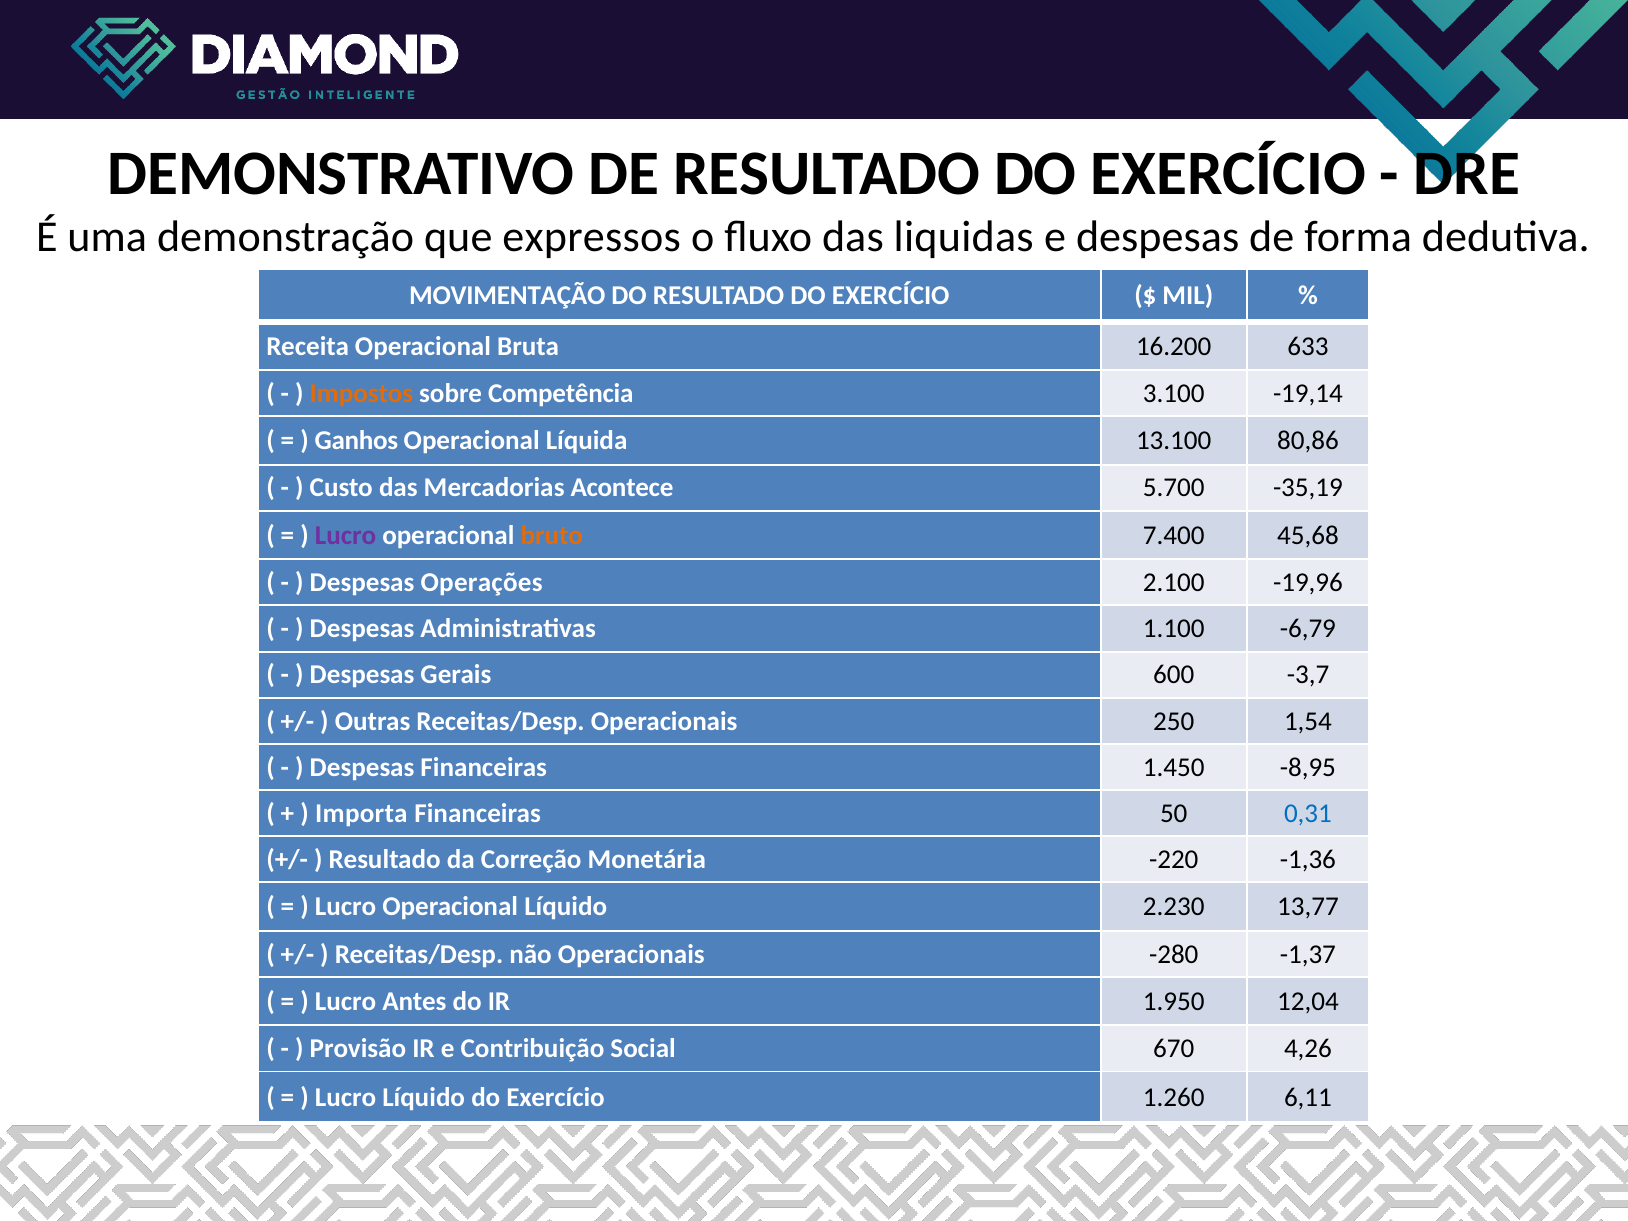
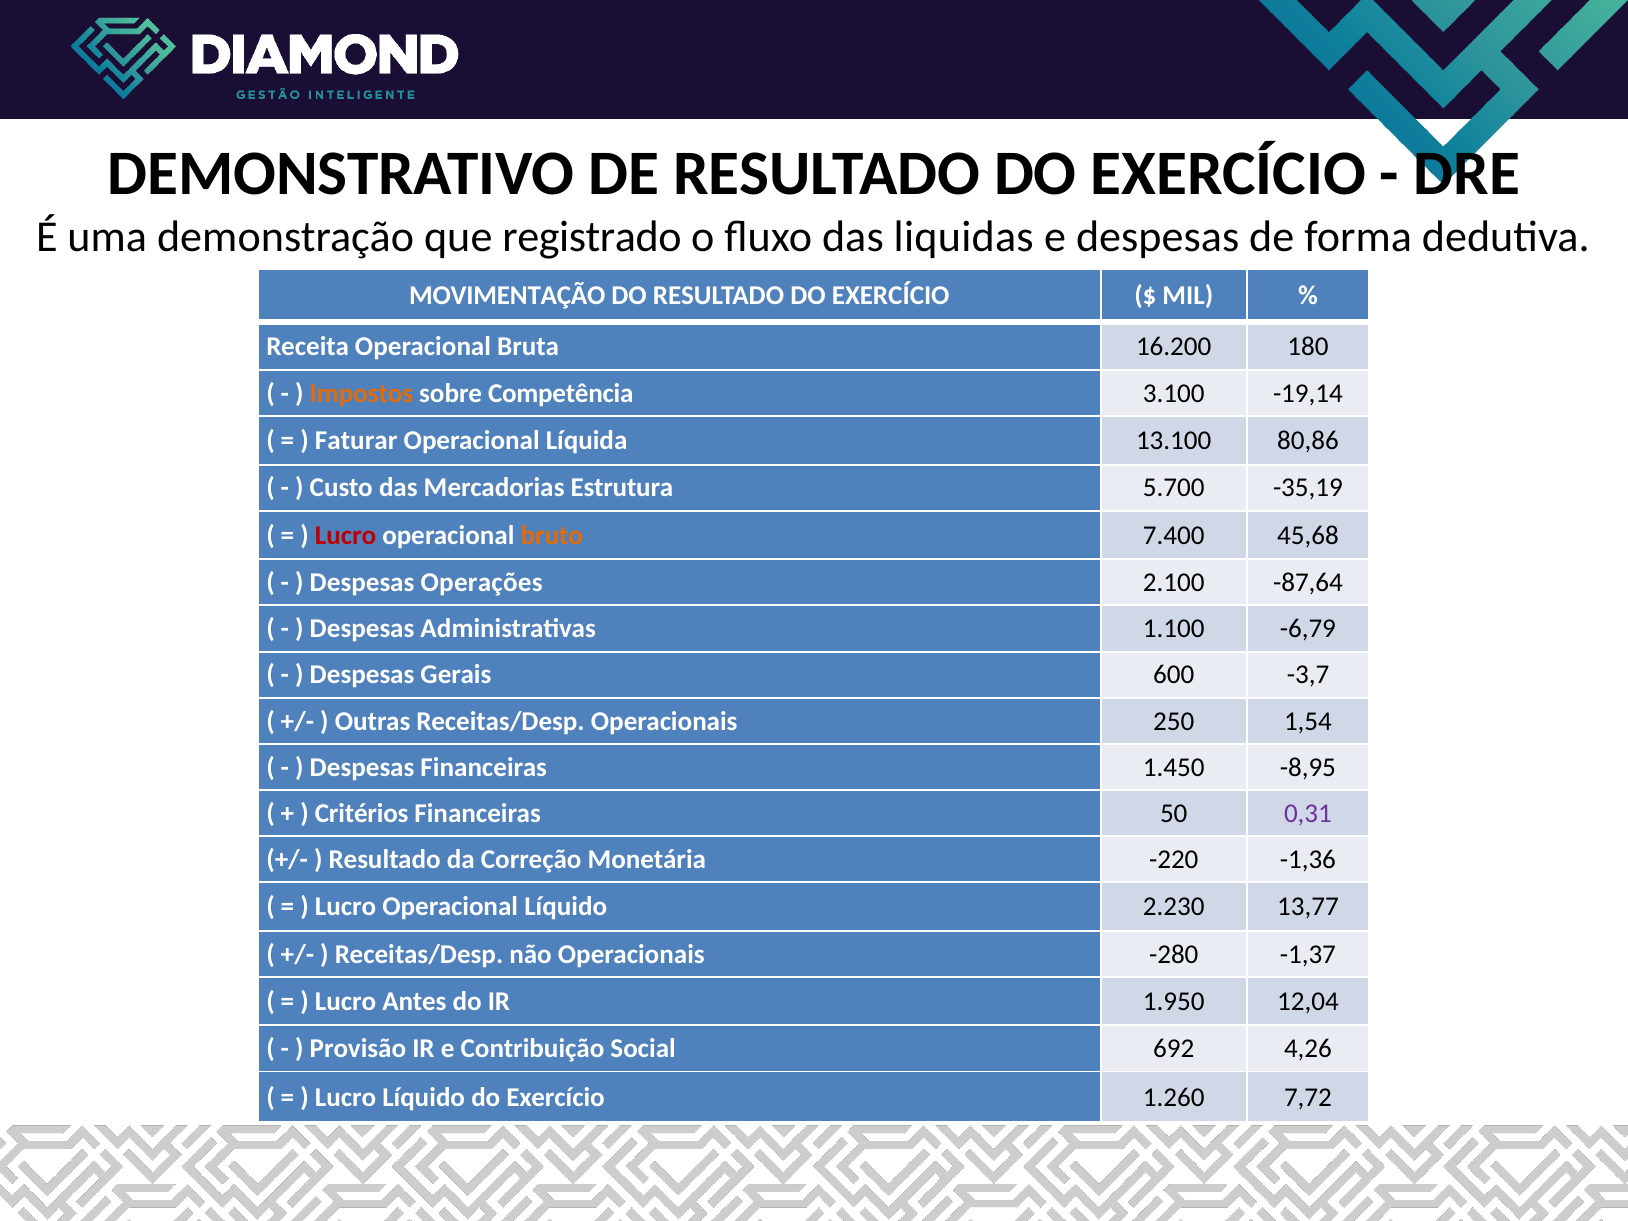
expressos: expressos -> registrado (592, 237)
633: 633 -> 180 (1308, 346)
Ganhos: Ganhos -> Faturar (356, 441)
Acontece: Acontece -> Estrutura (622, 488)
Lucro colour: purple -> red (346, 535)
-19,96: -19,96 -> -87,64 (1308, 583)
Importa: Importa -> Critérios (362, 813)
0,31 colour: blue -> purple (1308, 813)
670: 670 -> 692 (1174, 1049)
6,11: 6,11 -> 7,72 (1308, 1097)
